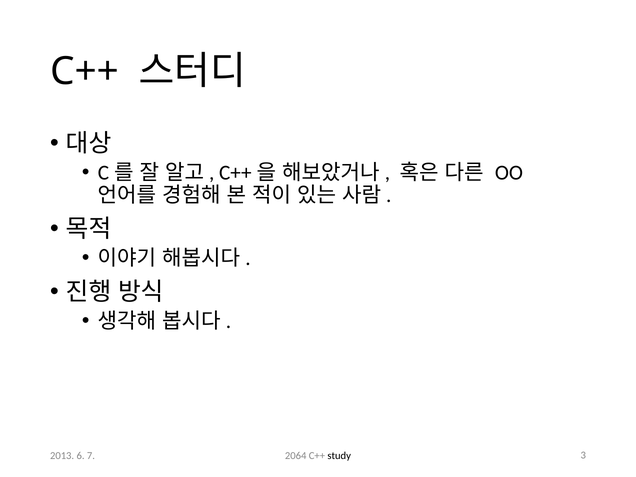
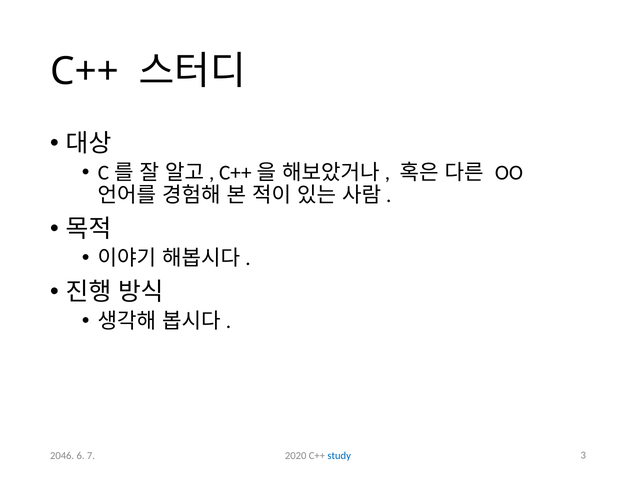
2013: 2013 -> 2046 (62, 456)
2064: 2064 -> 2020 (296, 456)
study colour: black -> blue (339, 456)
